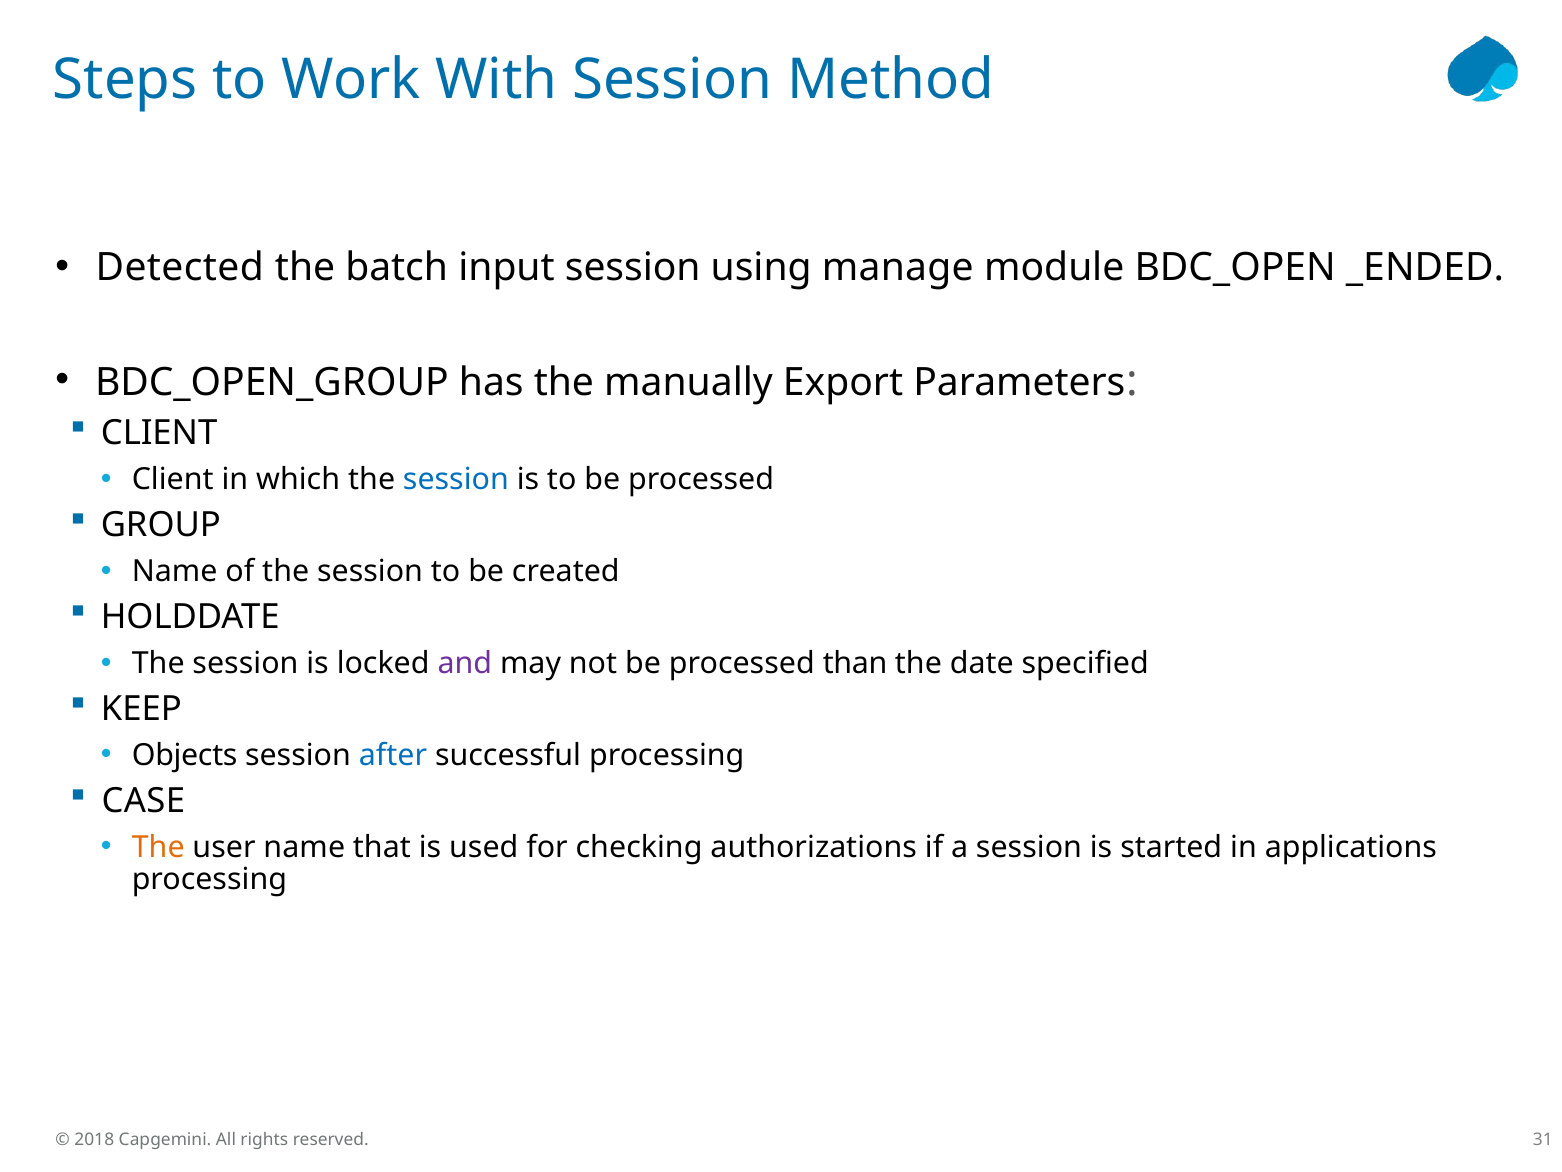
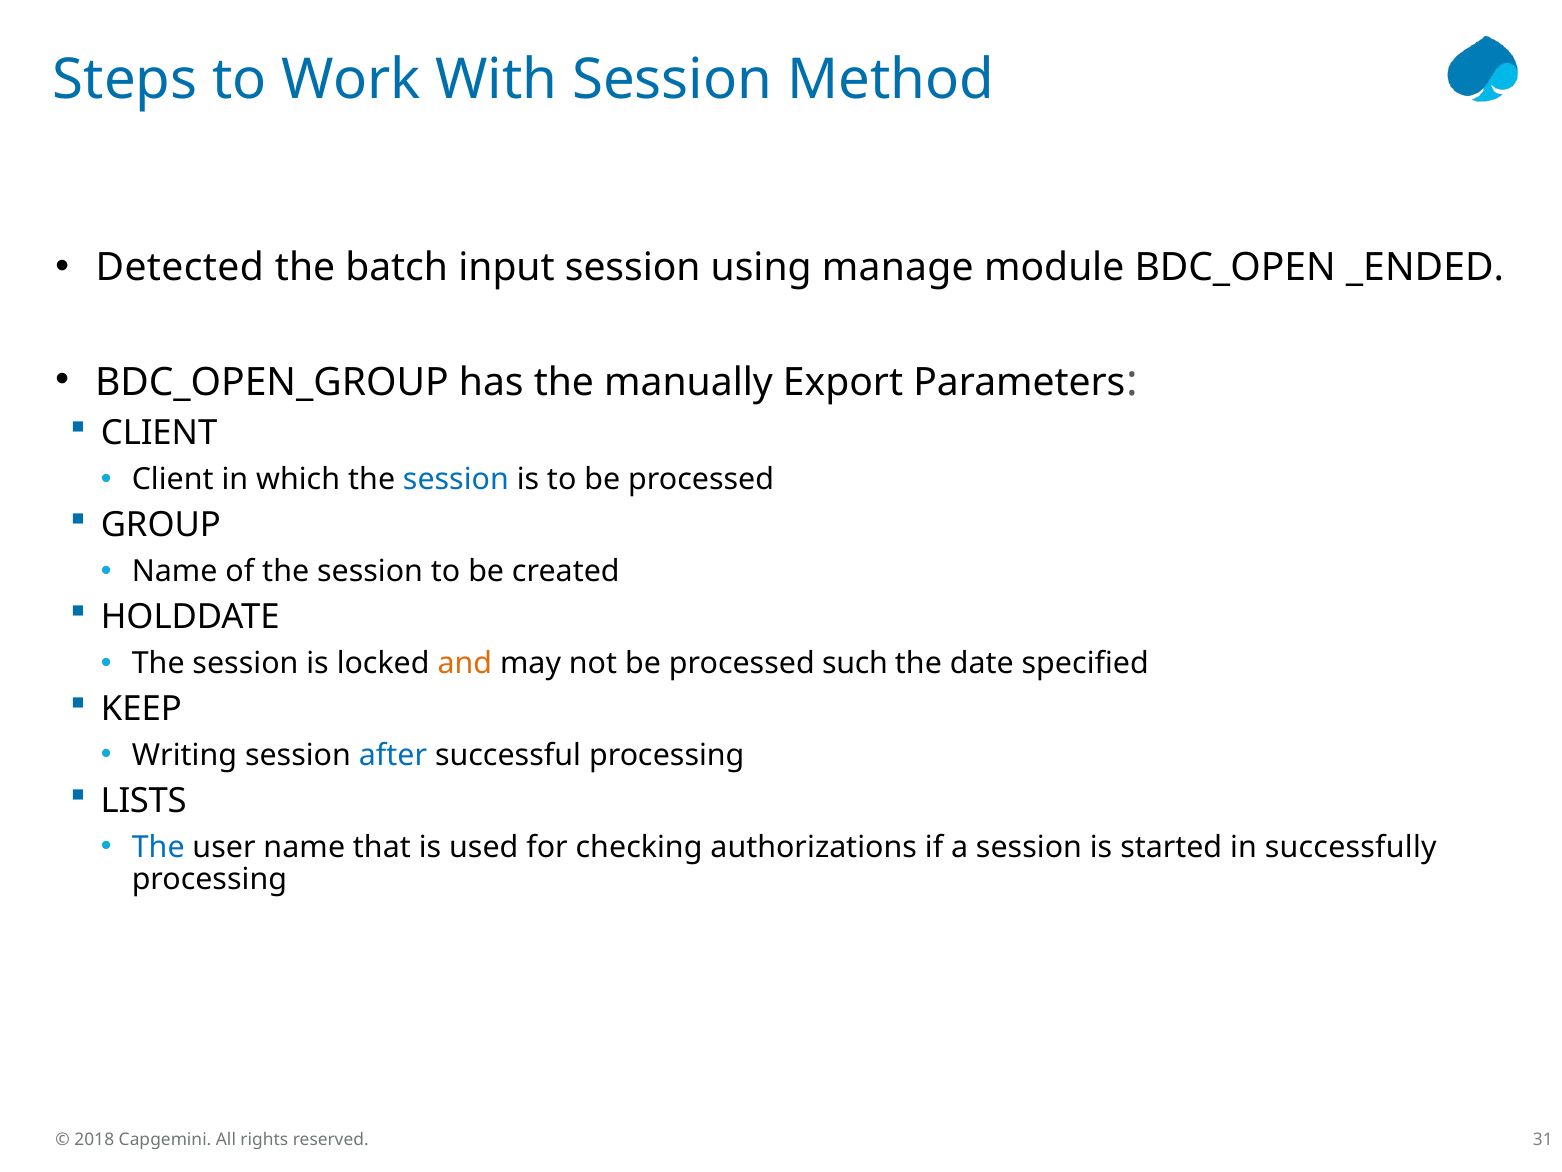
and colour: purple -> orange (465, 663)
than: than -> such (855, 663)
Objects: Objects -> Writing (184, 755)
CASE: CASE -> LISTS (144, 801)
The colour: orange -> blue (158, 847)
applications: applications -> successfully (1351, 847)
